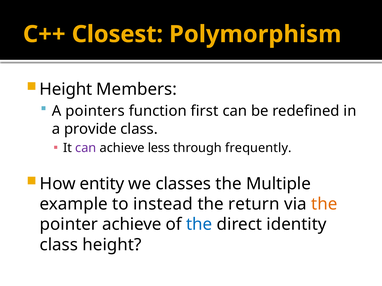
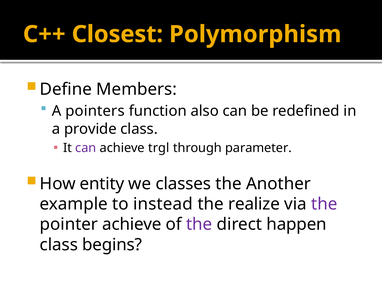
Height: Height -> Define (66, 89)
first: first -> also (205, 111)
less: less -> trgl (159, 148)
frequently: frequently -> parameter (258, 148)
Multiple: Multiple -> Another (278, 184)
return: return -> realize (254, 204)
the colour: orange -> purple (324, 204)
the colour: blue -> purple (199, 225)
identity: identity -> happen (297, 225)
class height: height -> begins (112, 245)
